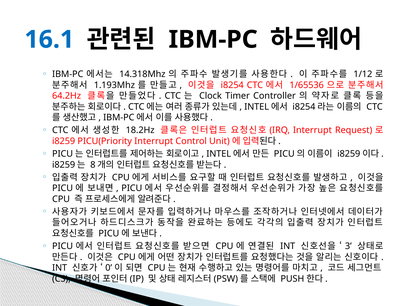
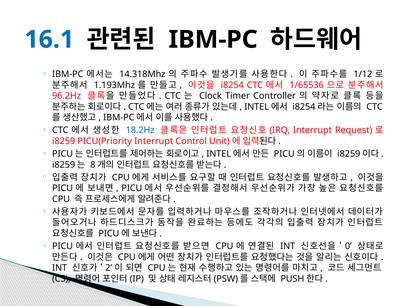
64.2Hz: 64.2Hz -> 96.2Hz (67, 96)
18.2Hz colour: black -> blue (140, 130)
3: 3 -> 0 (348, 246)
0: 0 -> 2 (109, 268)
